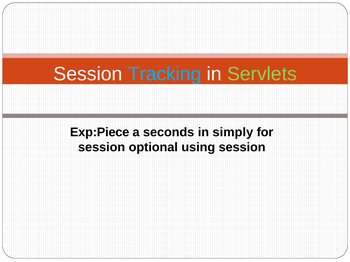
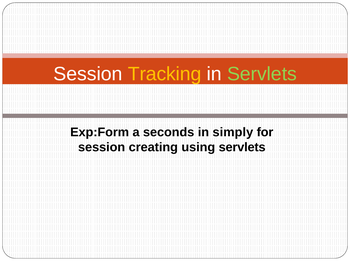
Tracking colour: light blue -> yellow (165, 74)
Exp:Piece: Exp:Piece -> Exp:Form (100, 132)
optional: optional -> creating (153, 148)
using session: session -> servlets (242, 148)
